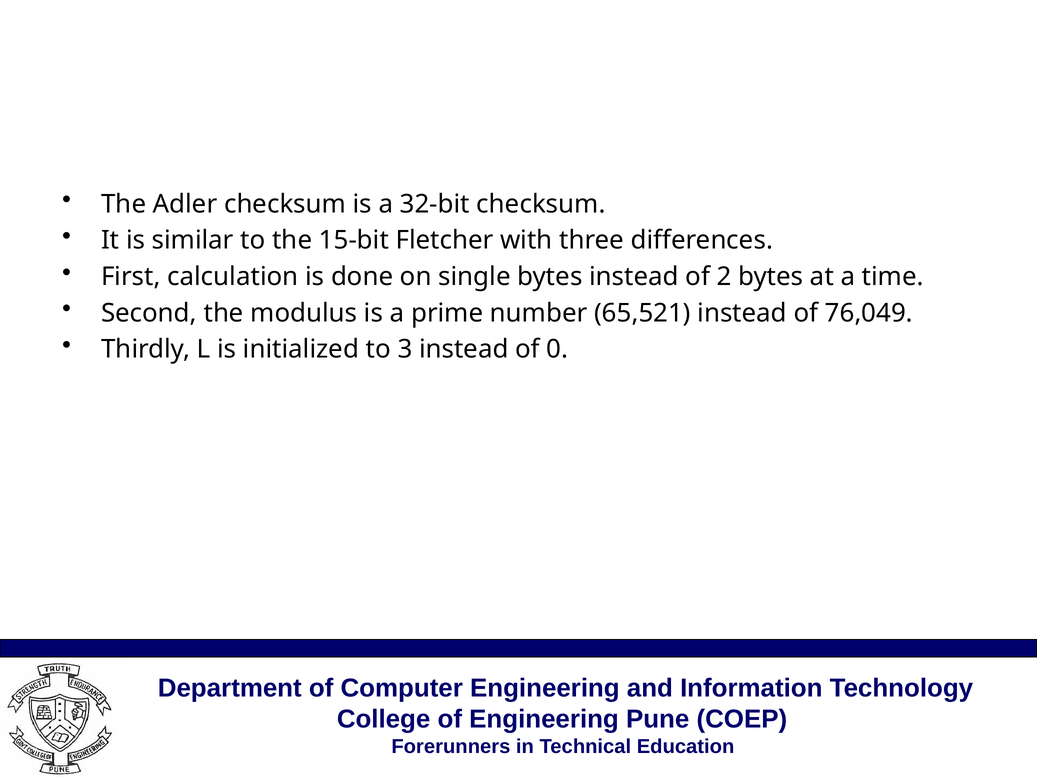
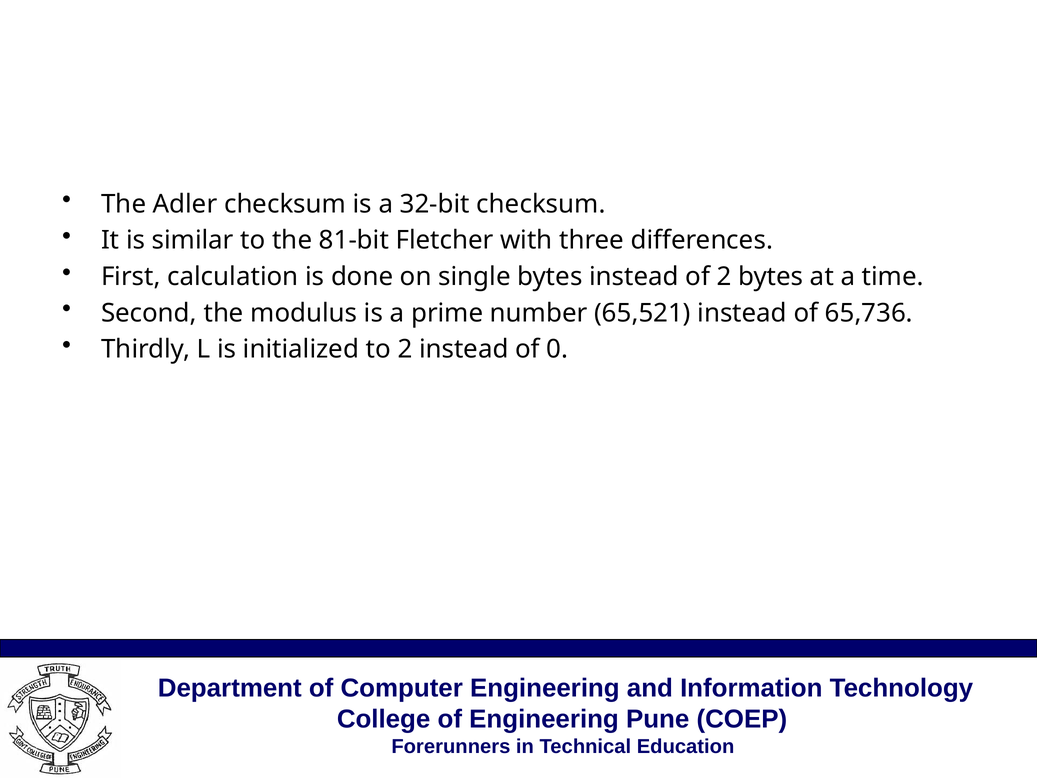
15-bit: 15-bit -> 81-bit (354, 240)
76,049: 76,049 -> 65,736 (869, 313)
to 3: 3 -> 2 (405, 349)
